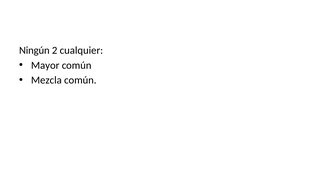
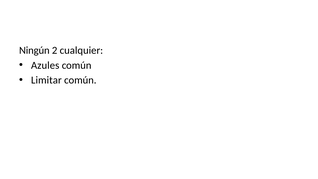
Mayor: Mayor -> Azules (45, 65)
Mezcla: Mezcla -> Limitar (46, 80)
